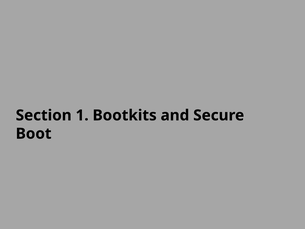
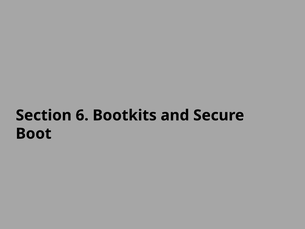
1: 1 -> 6 (82, 115)
